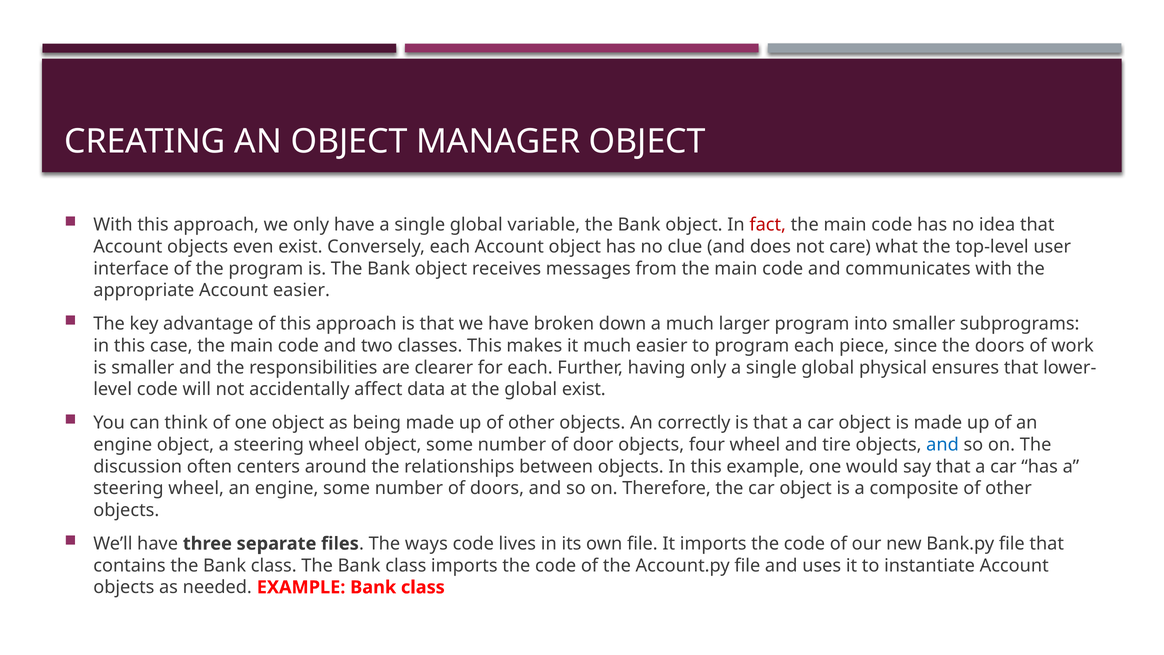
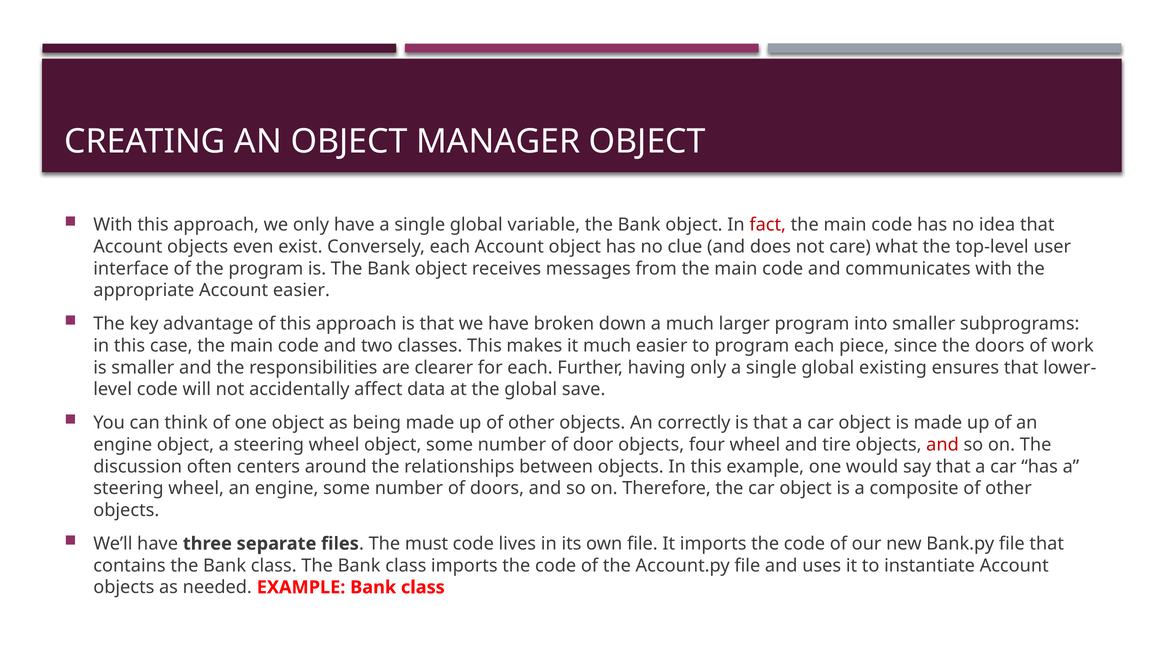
physical: physical -> existing (893, 367)
global exist: exist -> save (584, 389)
and colour: blue -> red (943, 445)
ways: ways -> must (427, 543)
